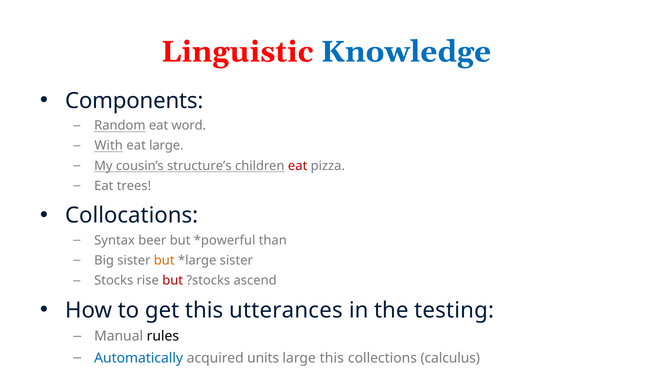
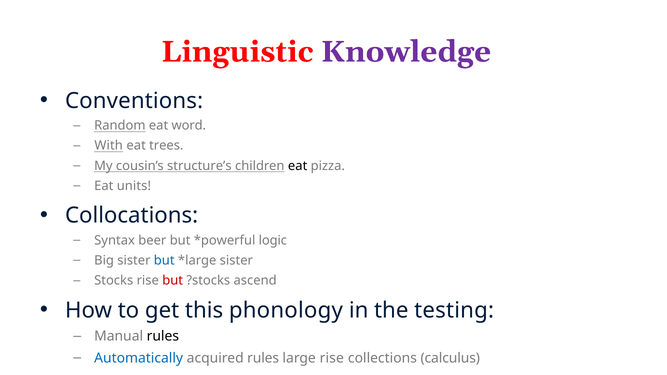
Knowledge colour: blue -> purple (406, 52)
Components: Components -> Conventions (134, 101)
eat large: large -> trees (166, 146)
eat colour: red -> black (298, 166)
trees: trees -> units (134, 186)
than: than -> logic (273, 241)
but colour: orange -> blue (164, 261)
utterances: utterances -> phonology (286, 310)
acquired units: units -> rules (263, 358)
large this: this -> rise (332, 358)
